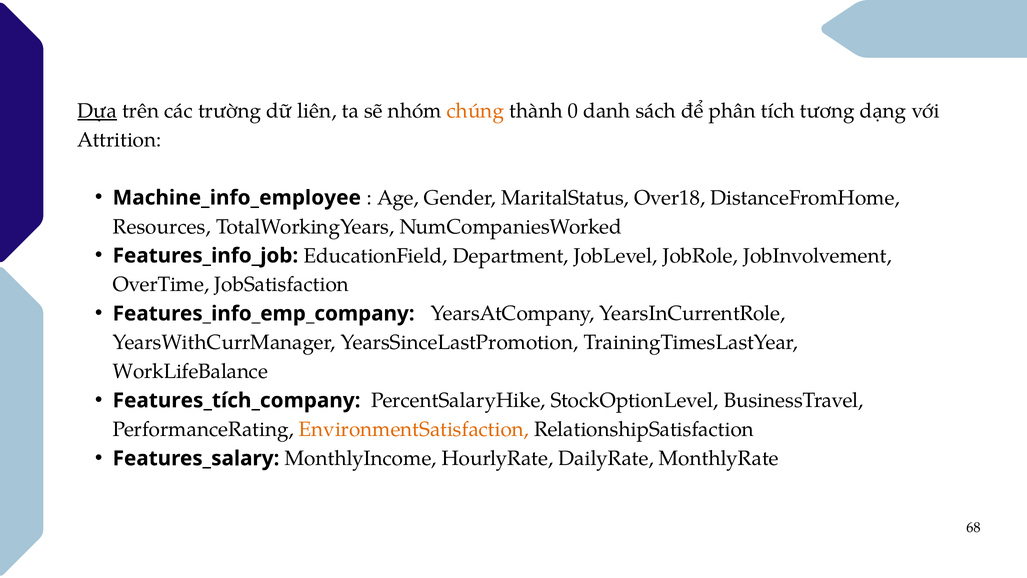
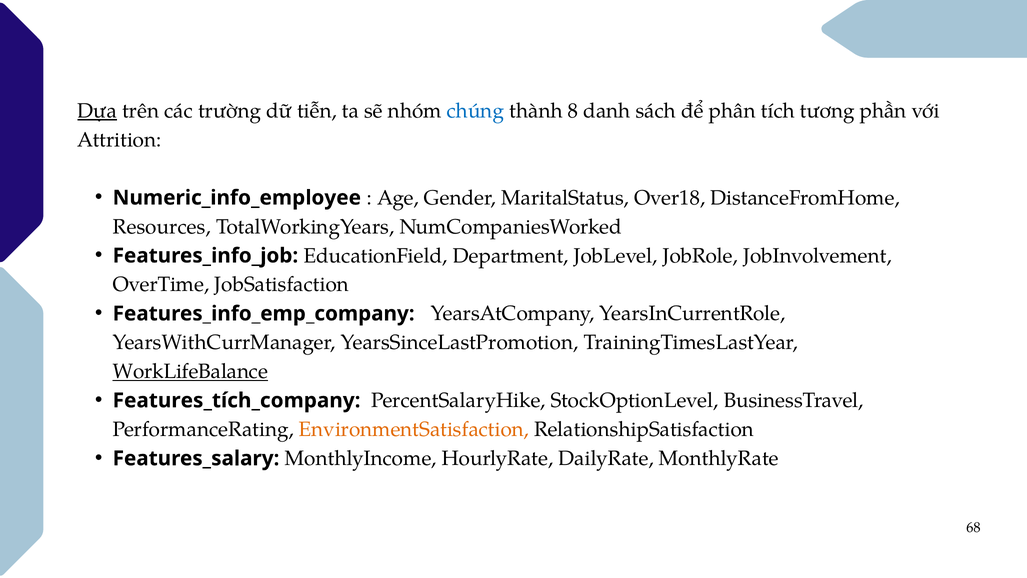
liên: liên -> tiễn (317, 111)
chúng colour: orange -> blue (475, 111)
0: 0 -> 8 (573, 111)
dạng: dạng -> phần (883, 111)
Machine_info_employee: Machine_info_employee -> Numeric_info_employee (237, 198)
WorkLifeBalance underline: none -> present (190, 371)
